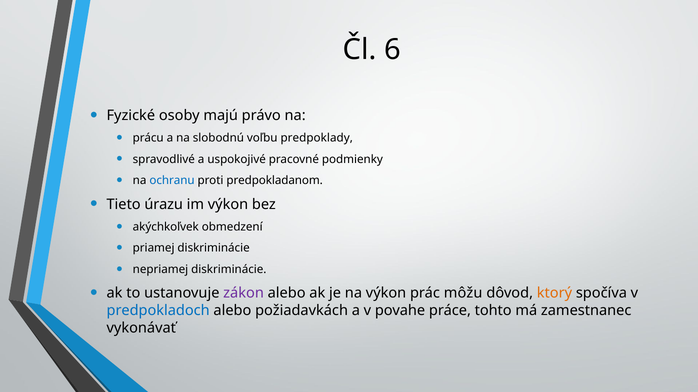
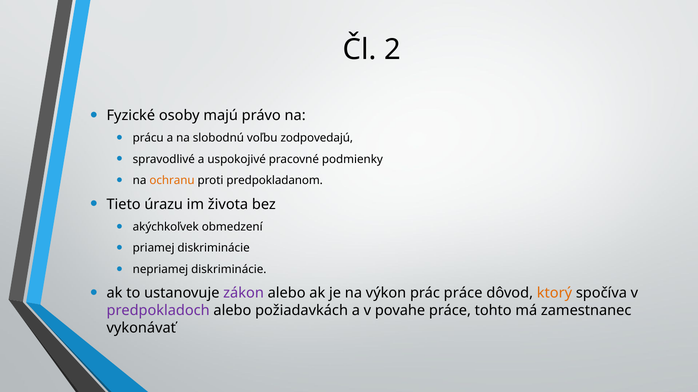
6: 6 -> 2 (392, 50)
predpoklady: predpoklady -> zodpovedajú (317, 138)
ochranu colour: blue -> orange (172, 181)
im výkon: výkon -> života (228, 205)
prác môžu: môžu -> práce (463, 294)
predpokladoch colour: blue -> purple (158, 311)
